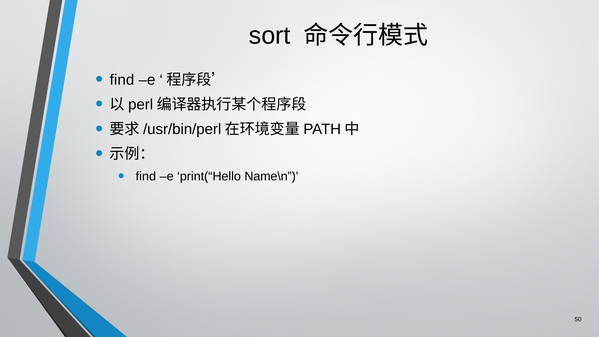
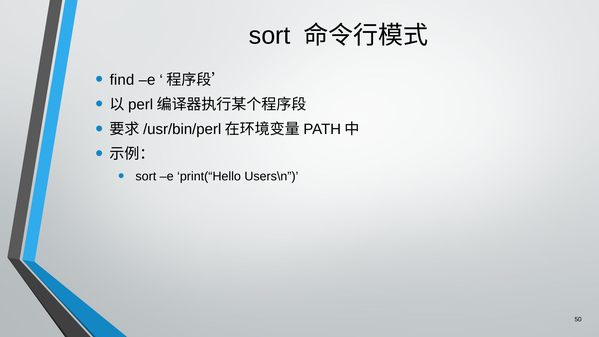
find: find -> sort (146, 176)
Name\n: Name\n -> Users\n (271, 176)
